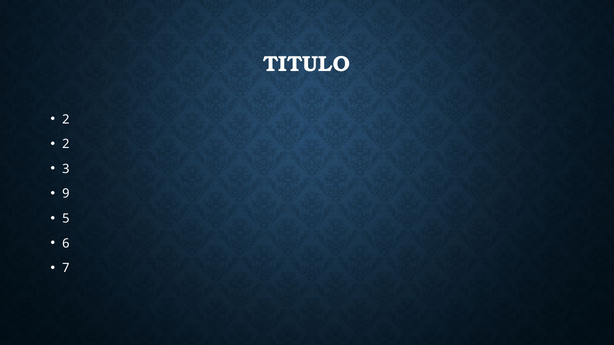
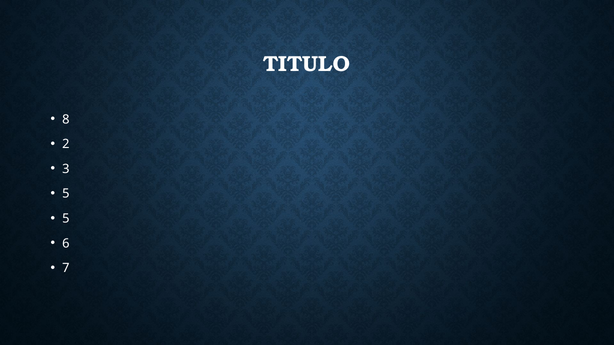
2: 2 -> 8 (66, 119)
9: 9 -> 5 (66, 194)
